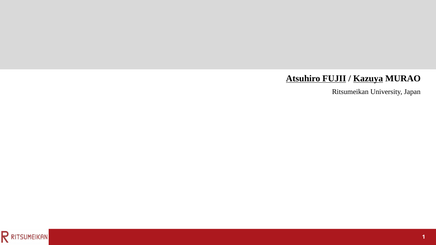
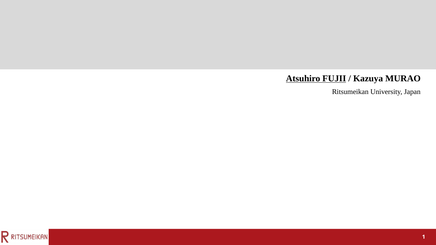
Kazuya underline: present -> none (368, 79)
